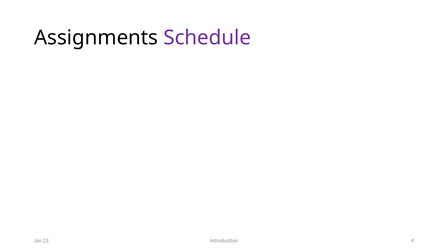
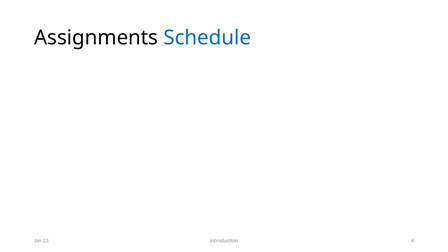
Schedule colour: purple -> blue (207, 38)
